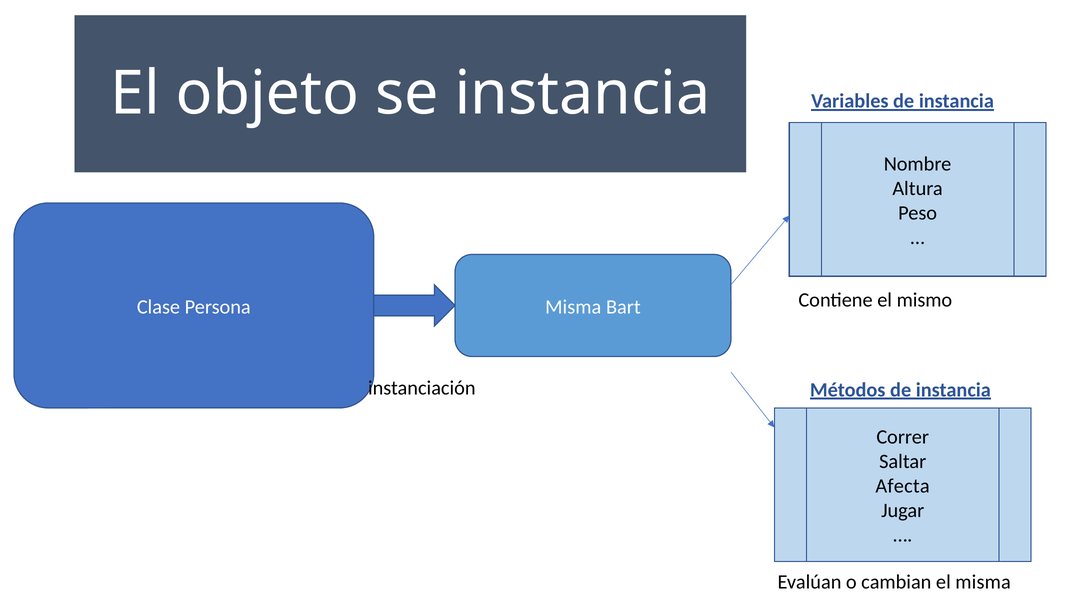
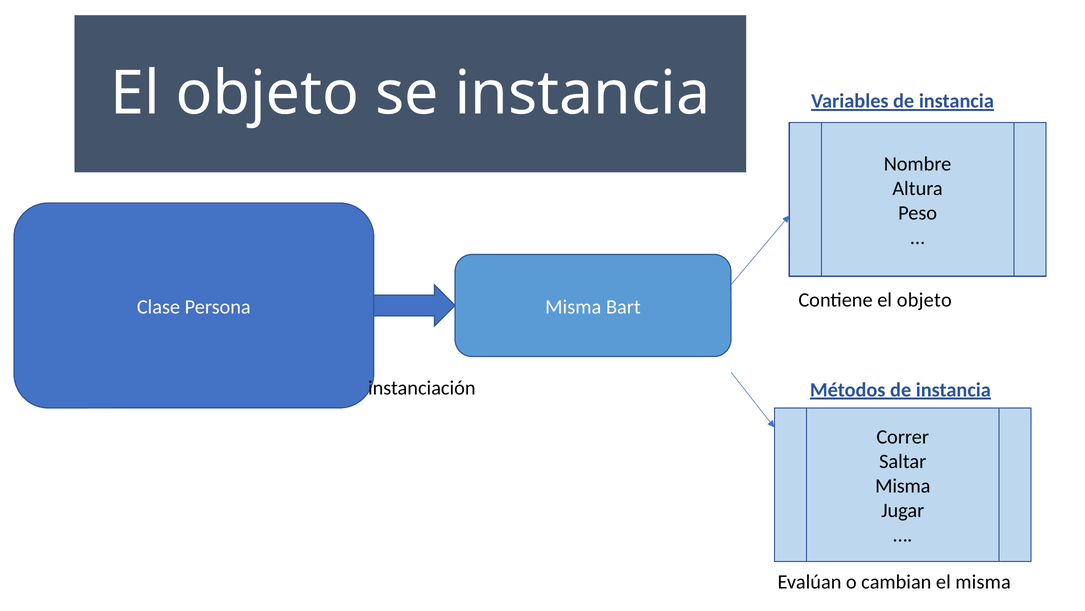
Contiene el mismo: mismo -> objeto (924, 300)
Afecta: Afecta -> Misma (903, 486)
